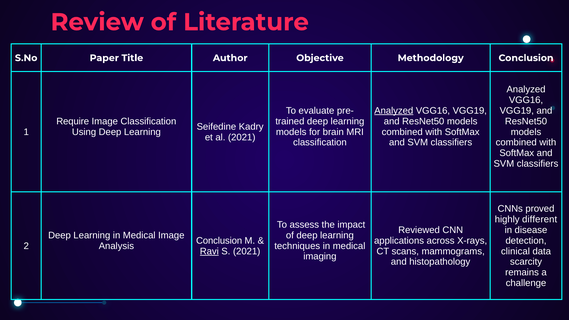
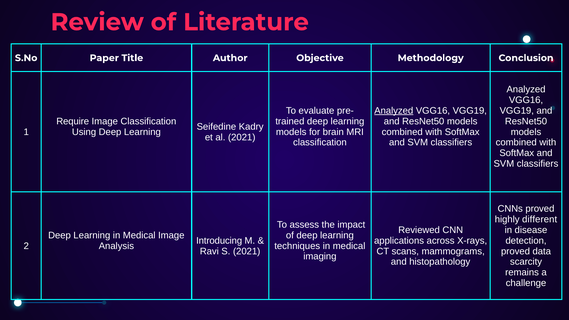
Conclusion: Conclusion -> Introducing (219, 241)
Ravi underline: present -> none (209, 251)
clinical: clinical -> proved (515, 251)
